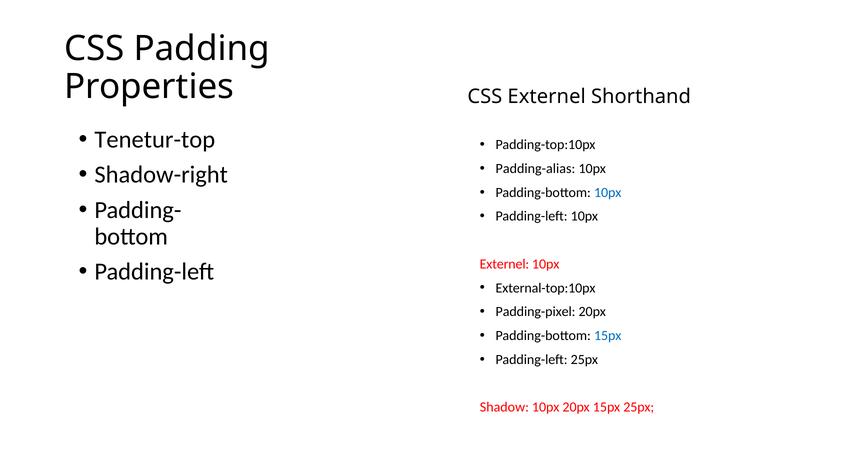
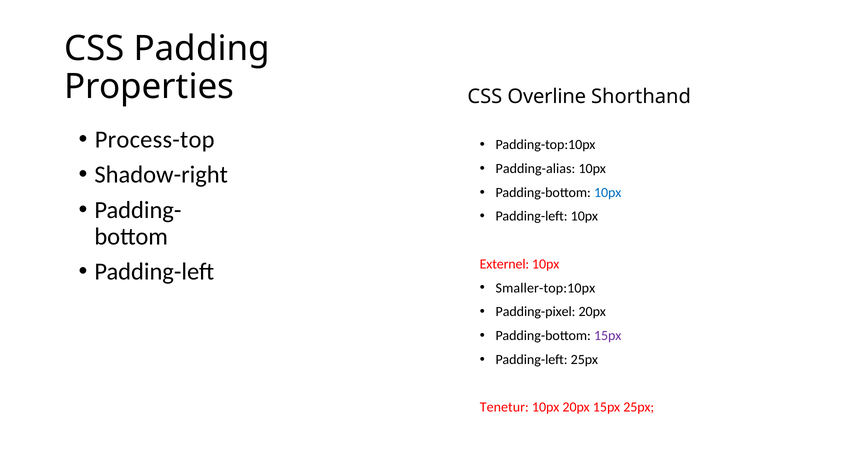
CSS Externel: Externel -> Overline (547, 97)
Tenetur-top: Tenetur-top -> Process-top (155, 140)
External-top:10px: External-top:10px -> Smaller-top:10px (545, 288)
15px colour: blue -> purple (608, 336)
Shadow: Shadow -> Tenetur (504, 407)
